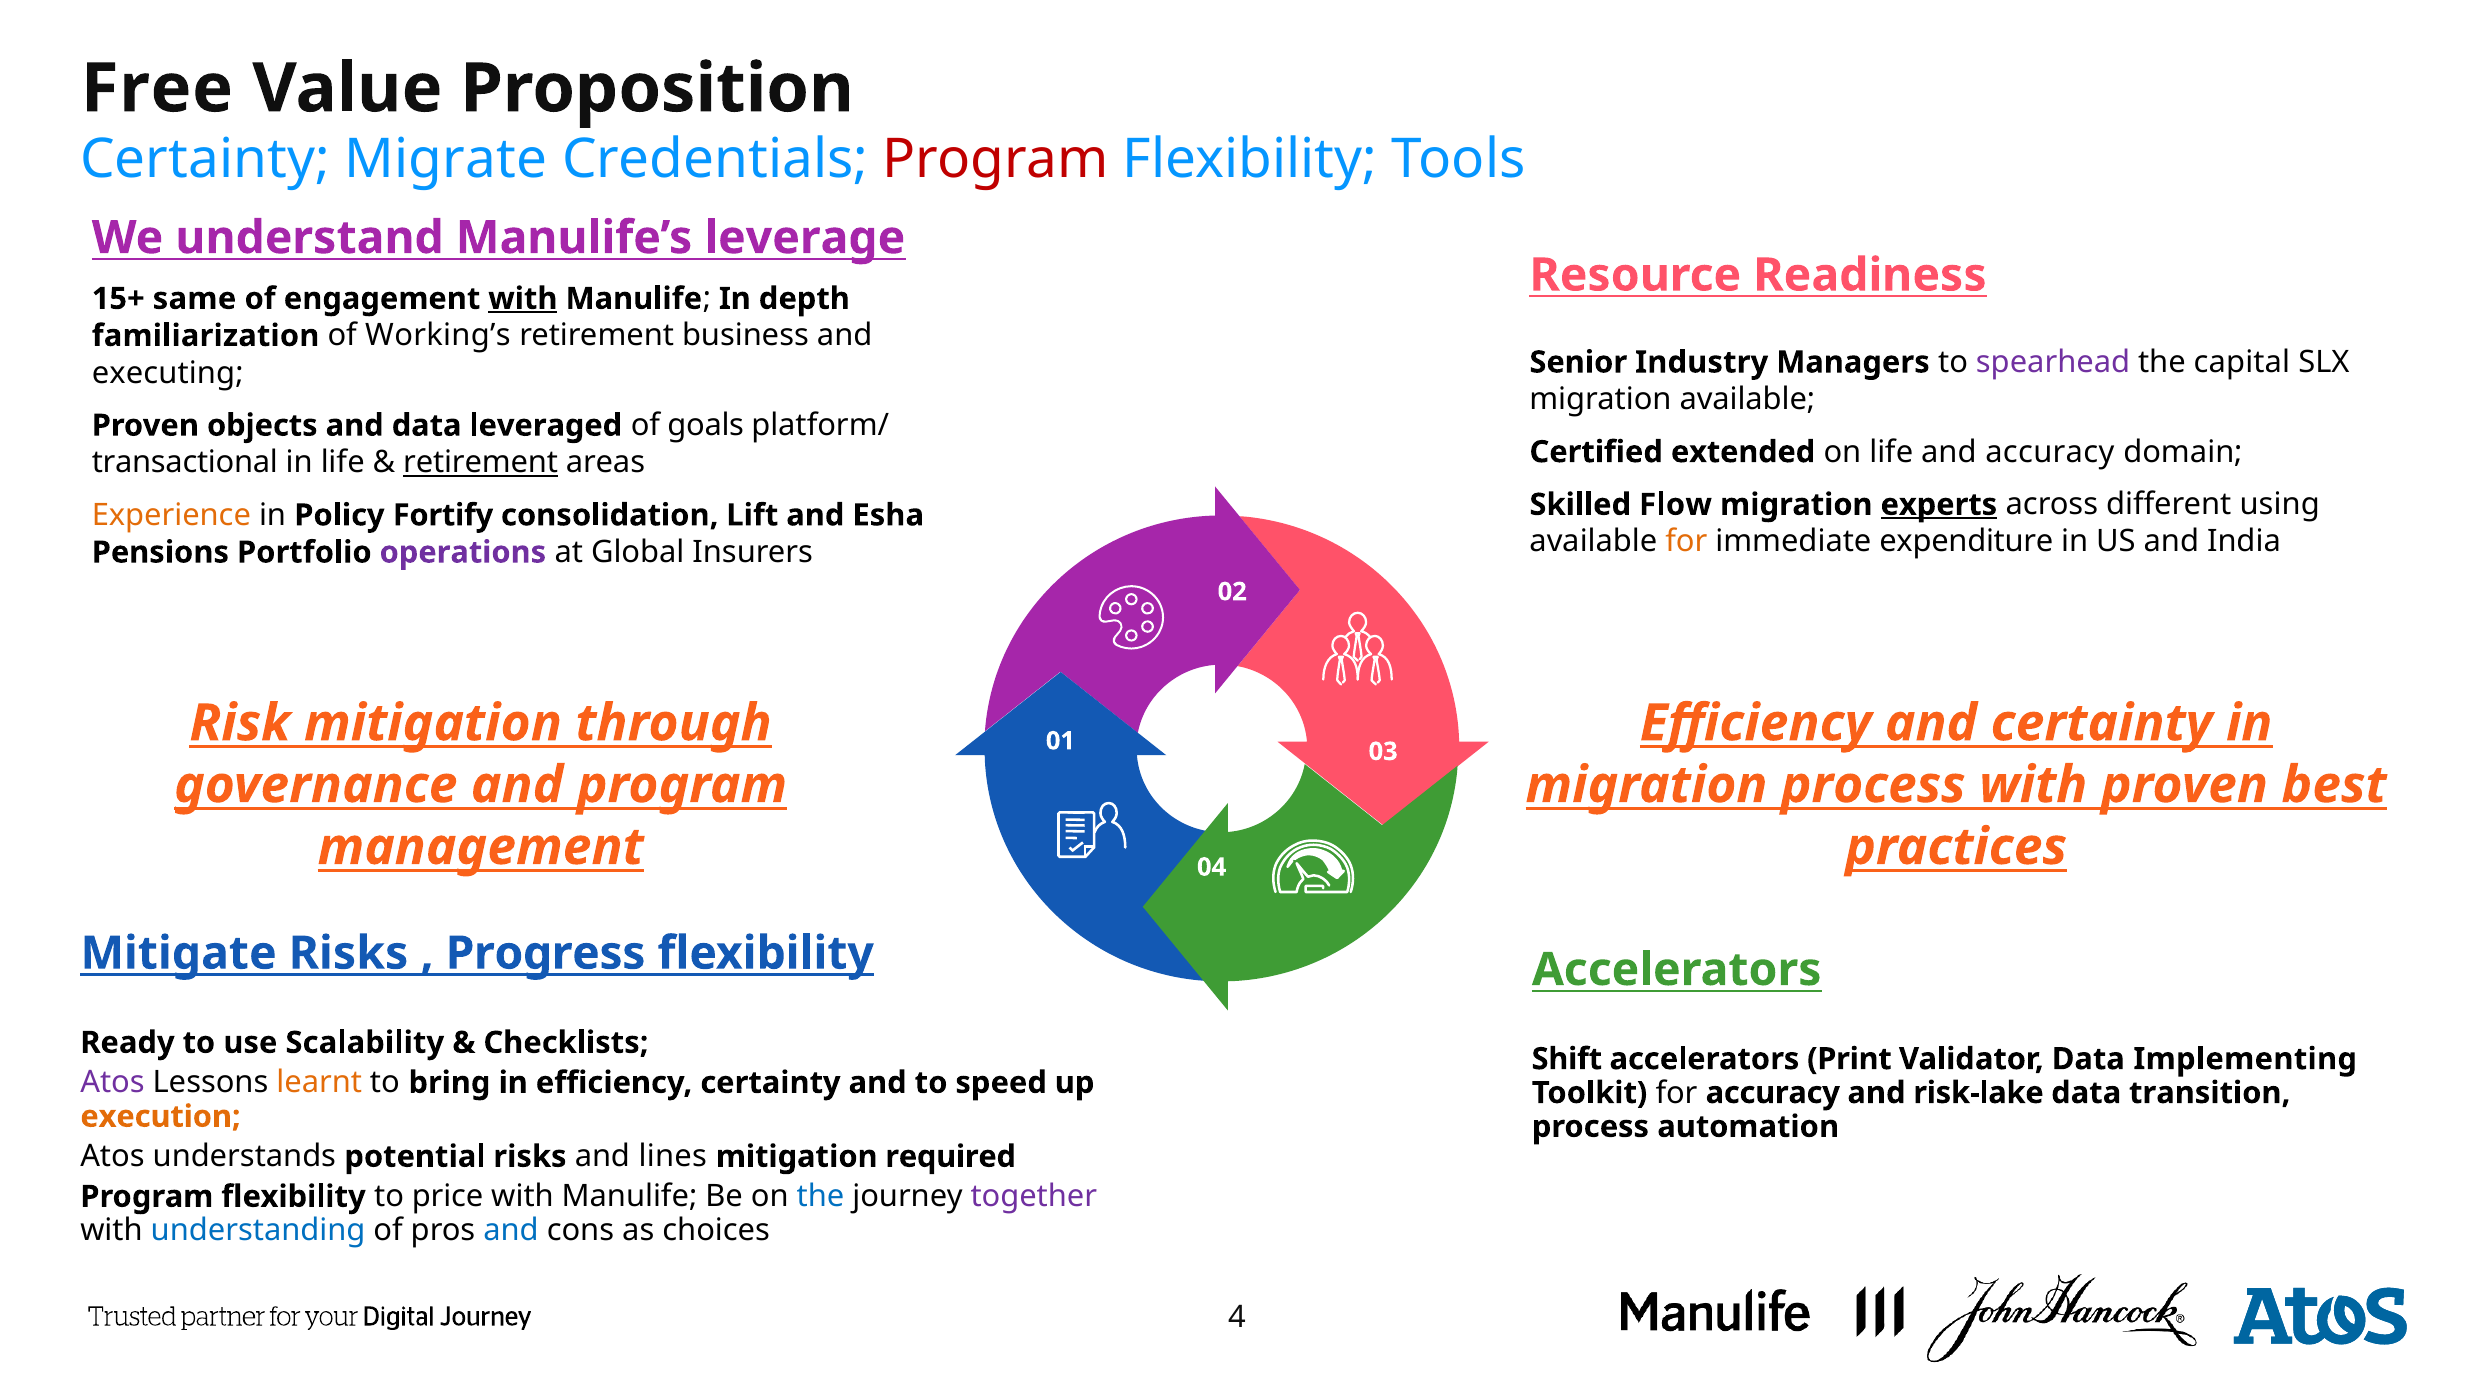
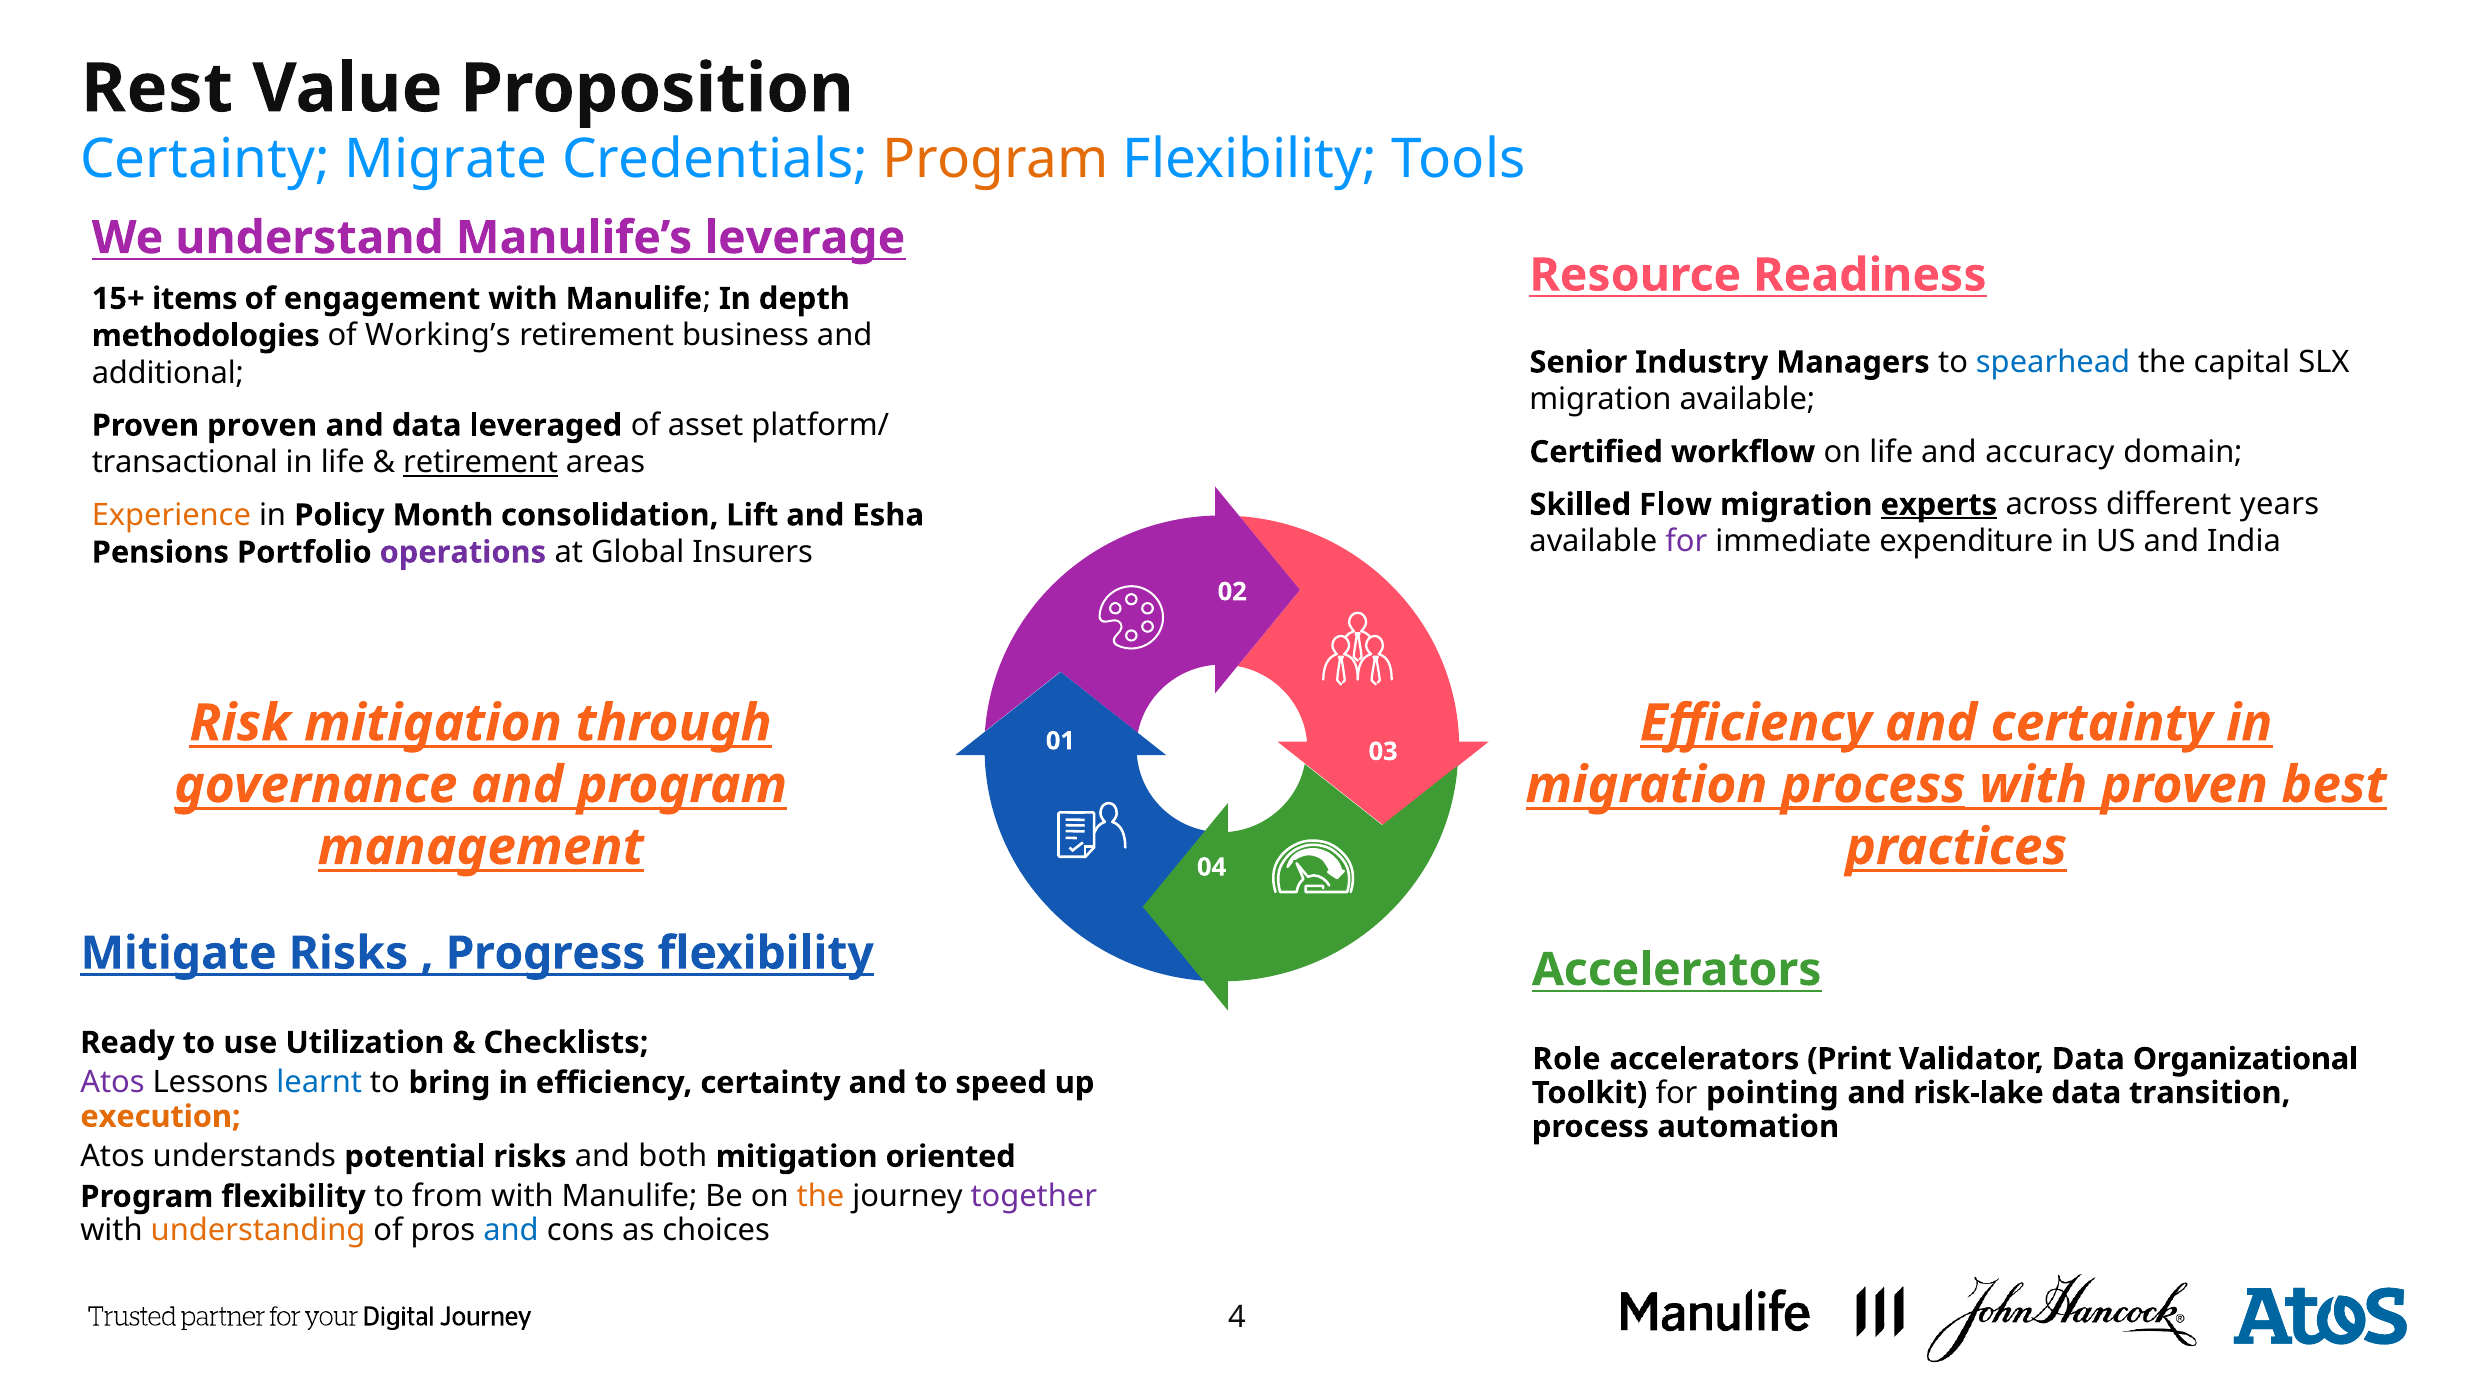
Free: Free -> Rest (157, 89)
Program colour: red -> orange (996, 159)
same: same -> items (195, 299)
with underline: present -> none (523, 299)
familiarization: familiarization -> methodologies (206, 336)
spearhead colour: purple -> blue (2053, 362)
executing: executing -> additional (168, 373)
Proven objects: objects -> proven (262, 425)
goals: goals -> asset (706, 425)
extended: extended -> workflow (1743, 452)
using: using -> years (2280, 505)
Fortify: Fortify -> Month (443, 515)
for colour: orange -> purple (1686, 542)
process underline: none -> present (1873, 785)
Scalability: Scalability -> Utilization (365, 1042)
Shift: Shift -> Role (1567, 1059)
Implementing: Implementing -> Organizational (2245, 1059)
learnt colour: orange -> blue (319, 1082)
for accuracy: accuracy -> pointing (1772, 1093)
lines: lines -> both (673, 1156)
required: required -> oriented (951, 1156)
price: price -> from (447, 1196)
the colour: blue -> orange (821, 1196)
understanding colour: blue -> orange (258, 1230)
